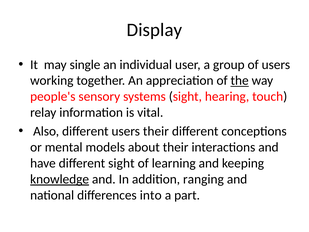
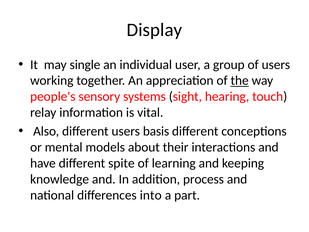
users their: their -> basis (156, 131)
different sight: sight -> spite (121, 163)
knowledge underline: present -> none (60, 179)
ranging: ranging -> process (203, 179)
